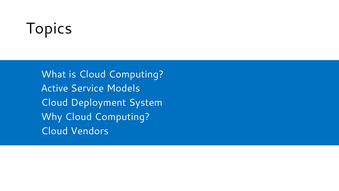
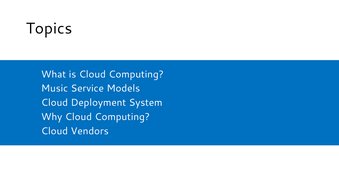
Active: Active -> Music (54, 88)
